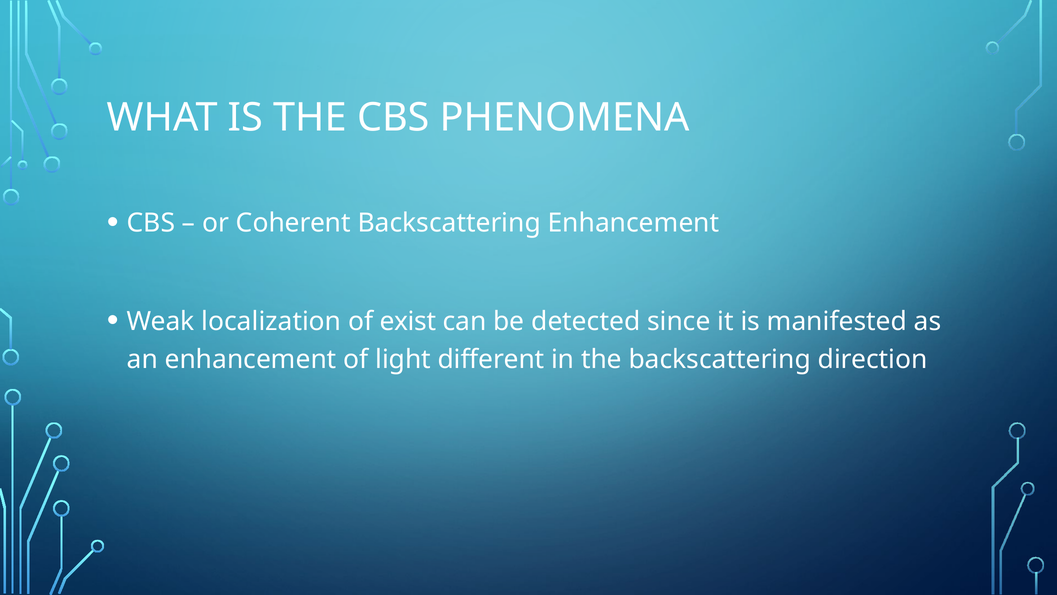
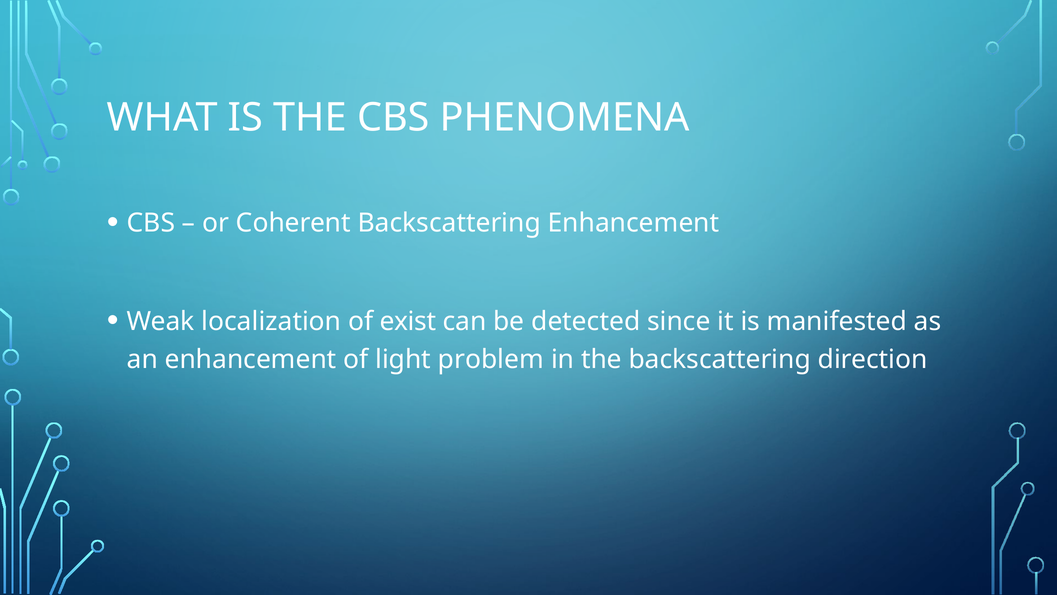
different: different -> problem (491, 359)
